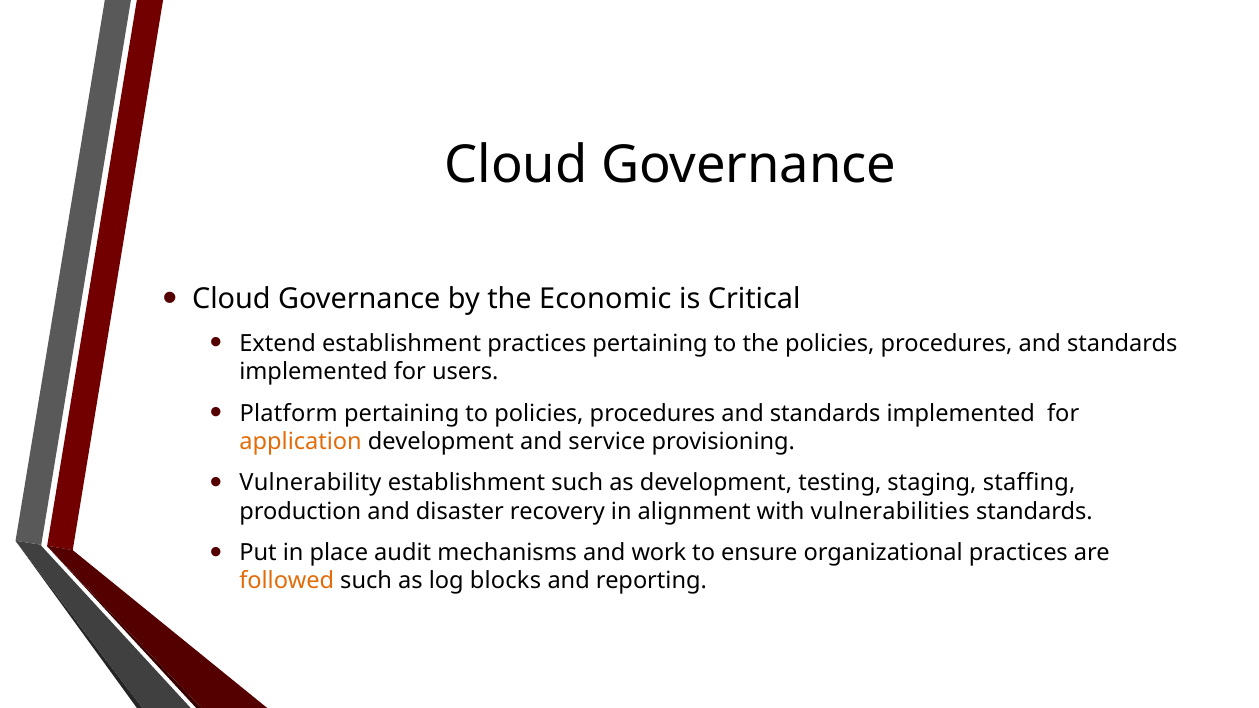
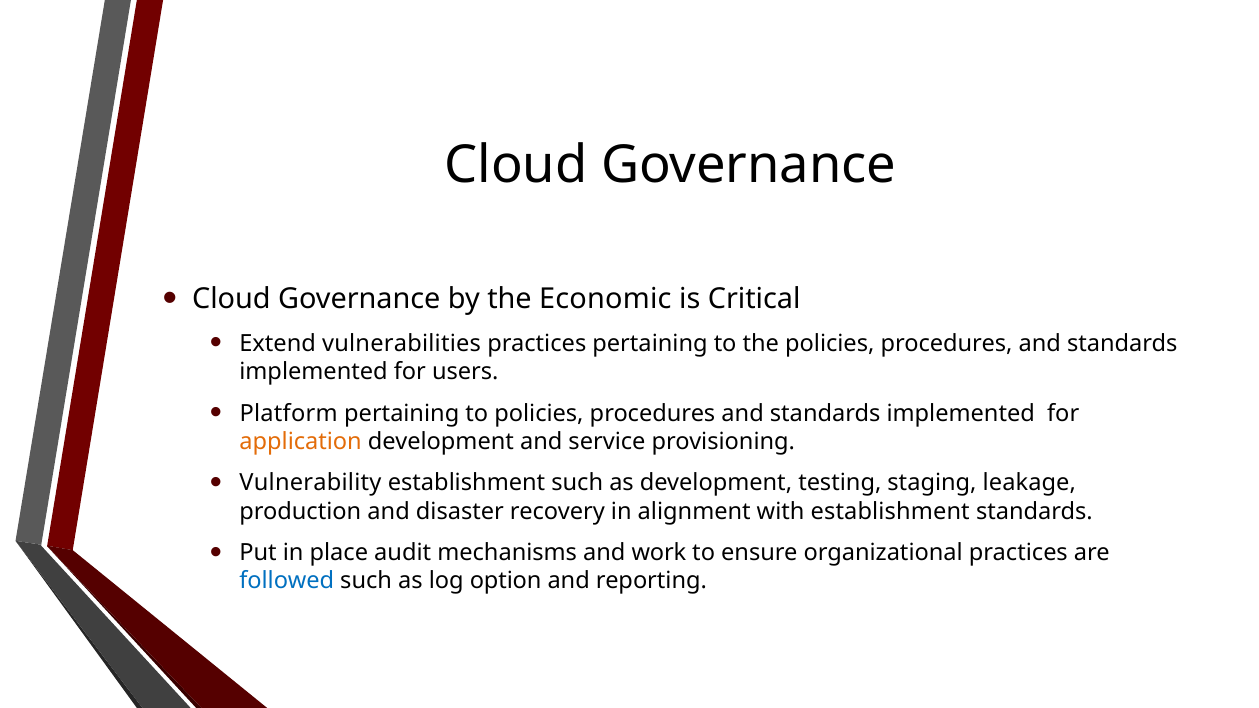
Extend establishment: establishment -> vulnerabilities (402, 344)
staffing: staffing -> leakage (1029, 483)
with vulnerabilities: vulnerabilities -> establishment (890, 512)
followed colour: orange -> blue (287, 581)
blocks: blocks -> option (506, 581)
